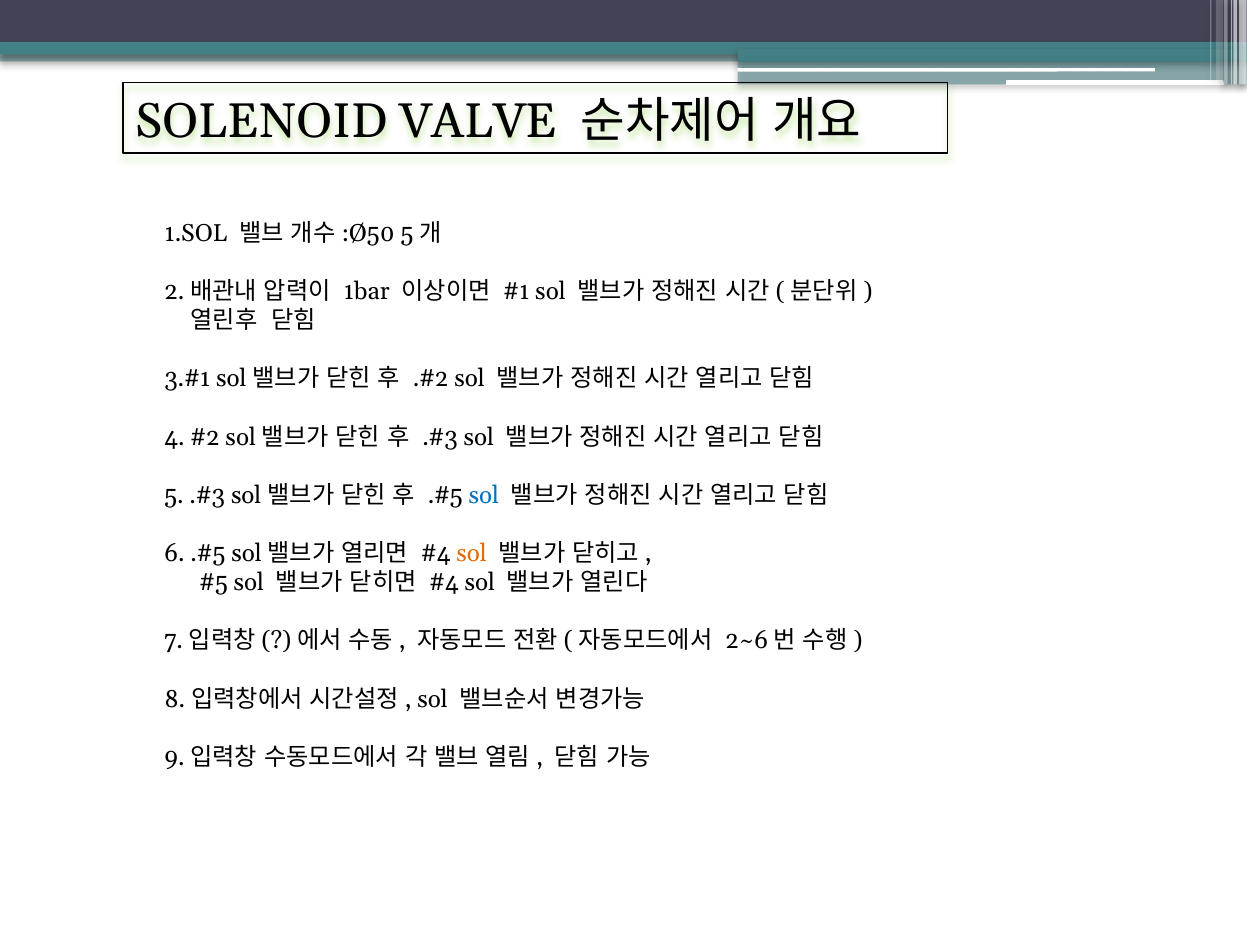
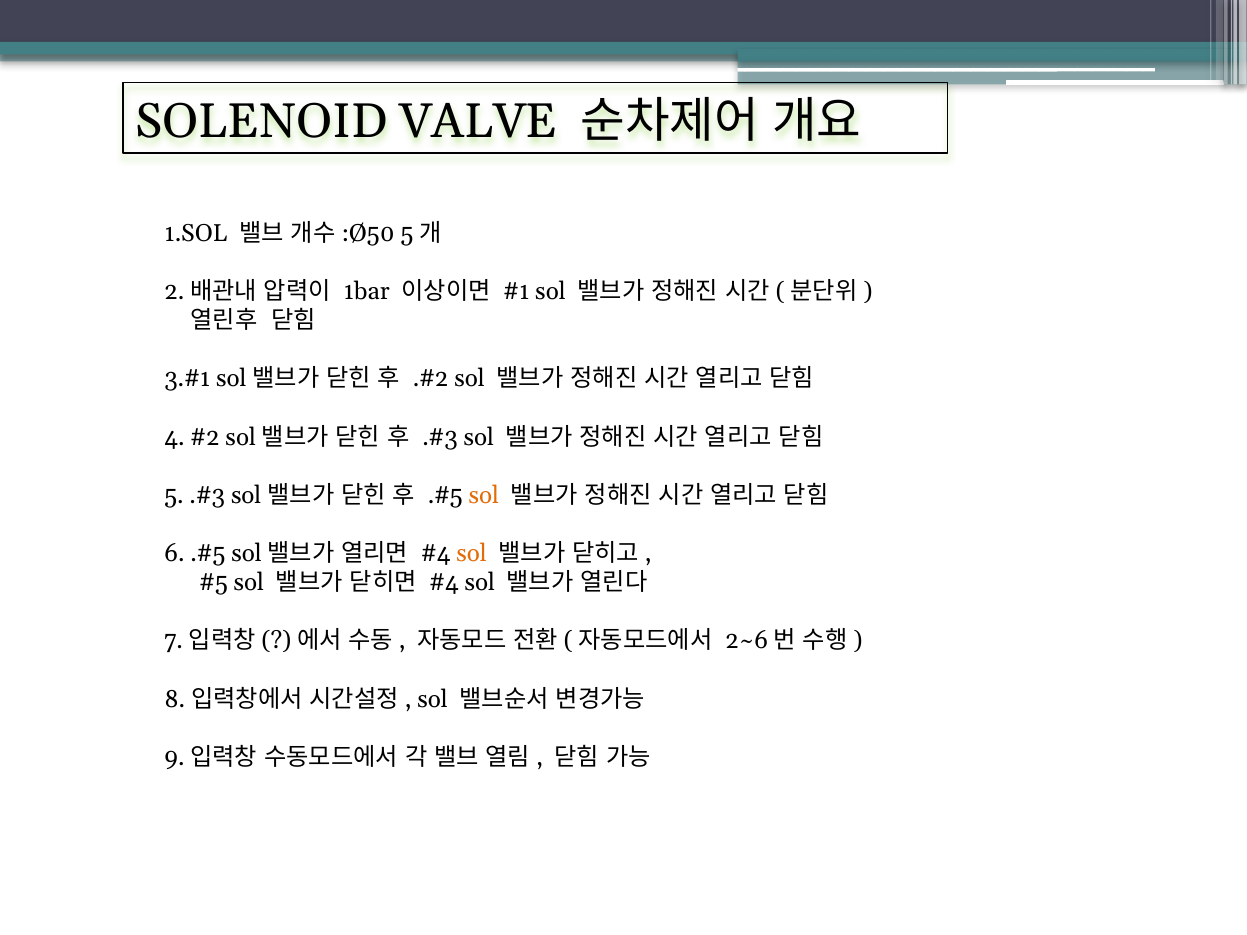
sol colour: blue -> orange (484, 495)
